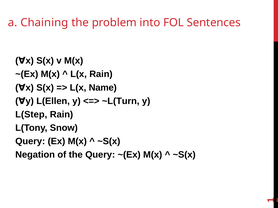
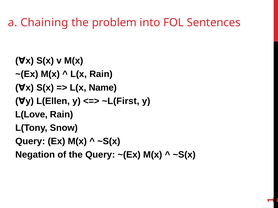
~L(Turn: ~L(Turn -> ~L(First (121, 101)
L(Step: L(Step -> L(Love (31, 115)
